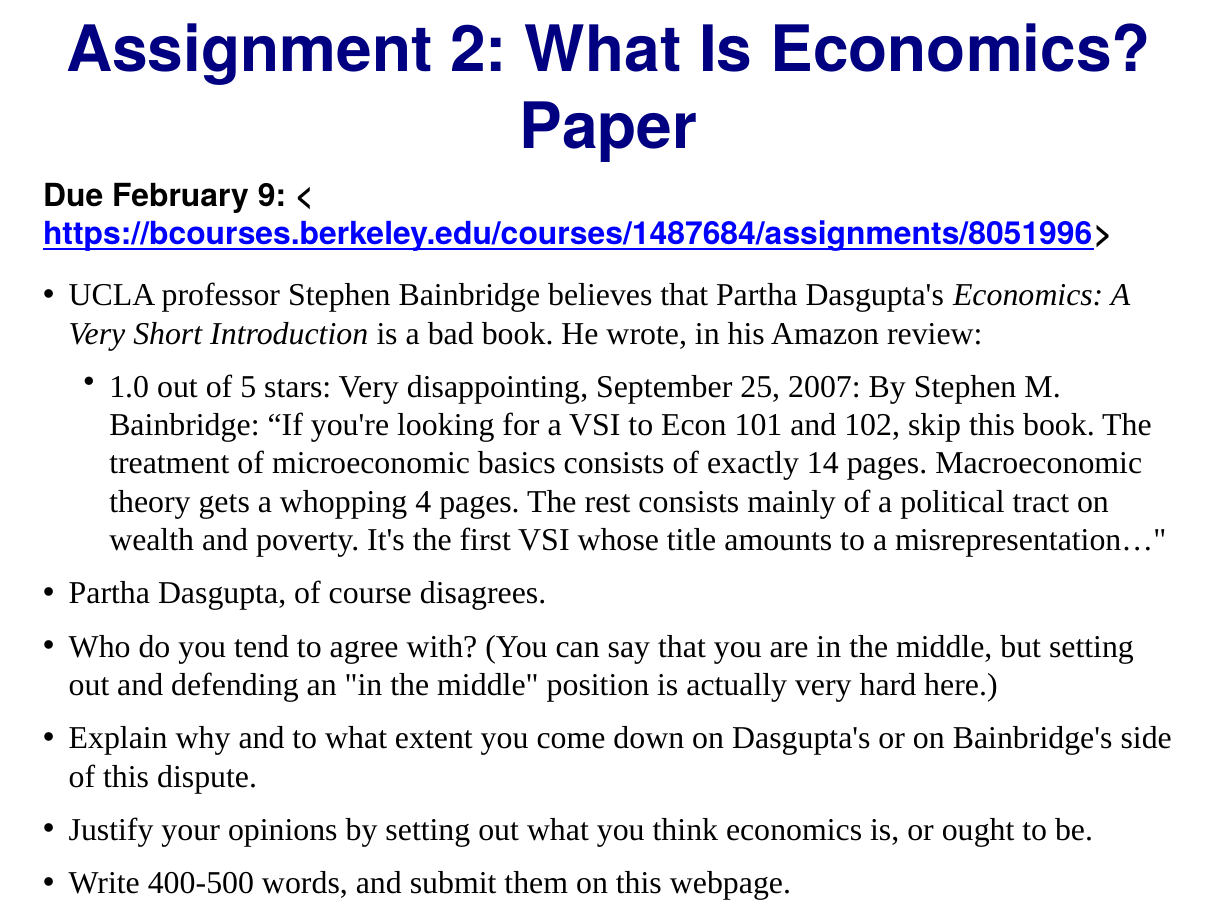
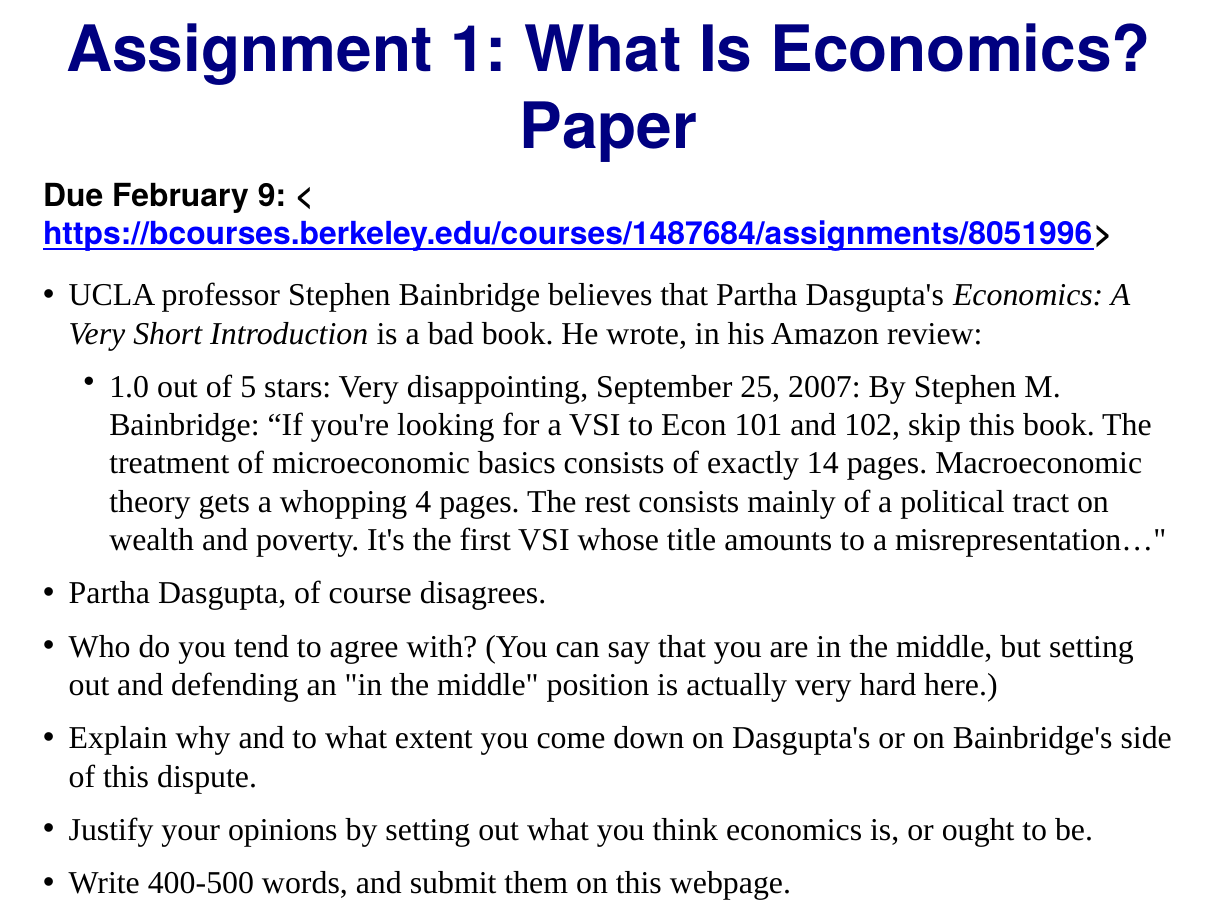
2: 2 -> 1 (479, 50)
